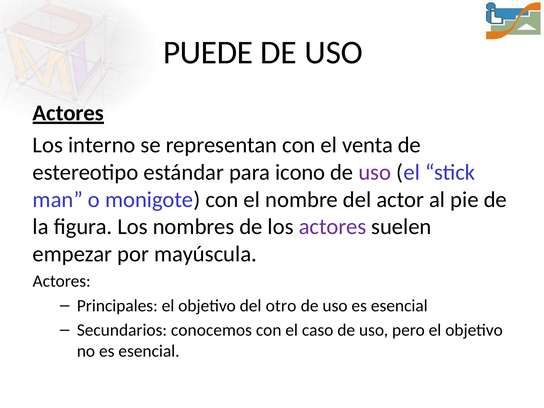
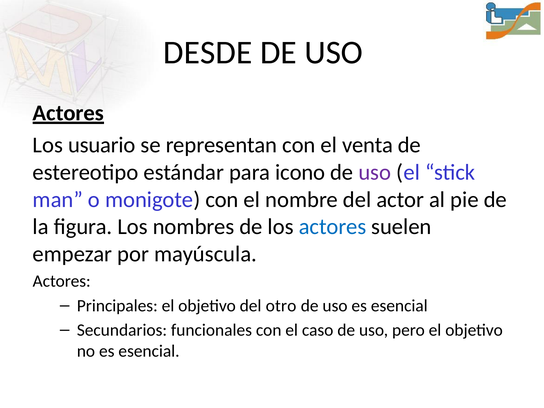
PUEDE: PUEDE -> DESDE (208, 53)
interno: interno -> usuario (102, 145)
actores colour: purple -> blue (332, 227)
conocemos: conocemos -> funcionales (211, 330)
